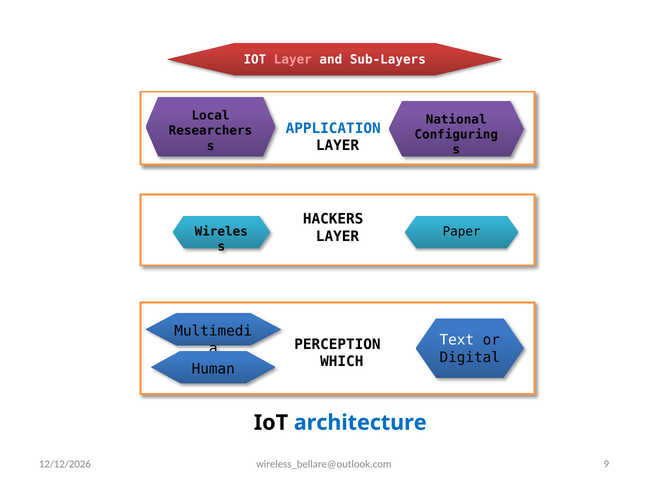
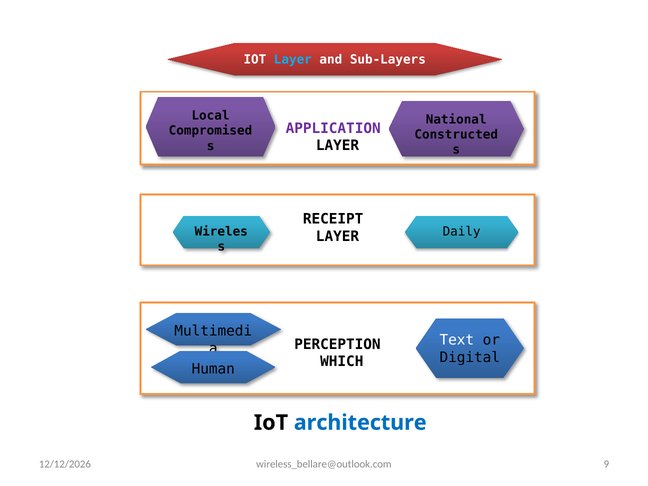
Layer colour: pink -> light blue (293, 60)
APPLICATION colour: blue -> purple (333, 128)
Researchers: Researchers -> Compromised (210, 131)
Configuring: Configuring -> Constructed (456, 134)
HACKERS: HACKERS -> RECEIPT (333, 219)
Paper: Paper -> Daily (462, 231)
